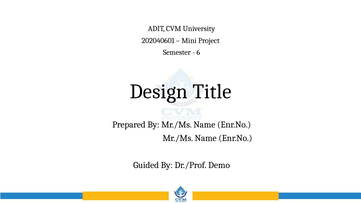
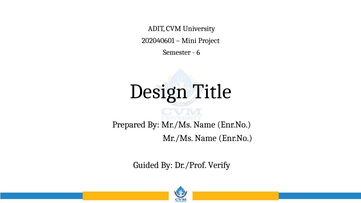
Demo: Demo -> Verify (219, 165)
